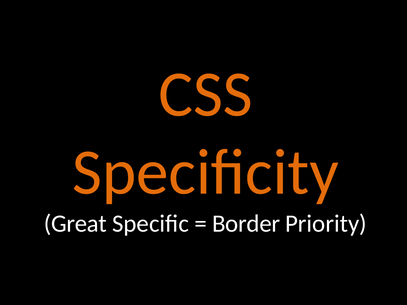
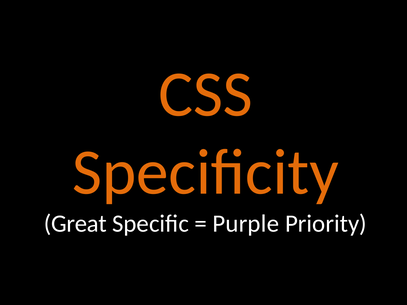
Border: Border -> Purple (246, 224)
